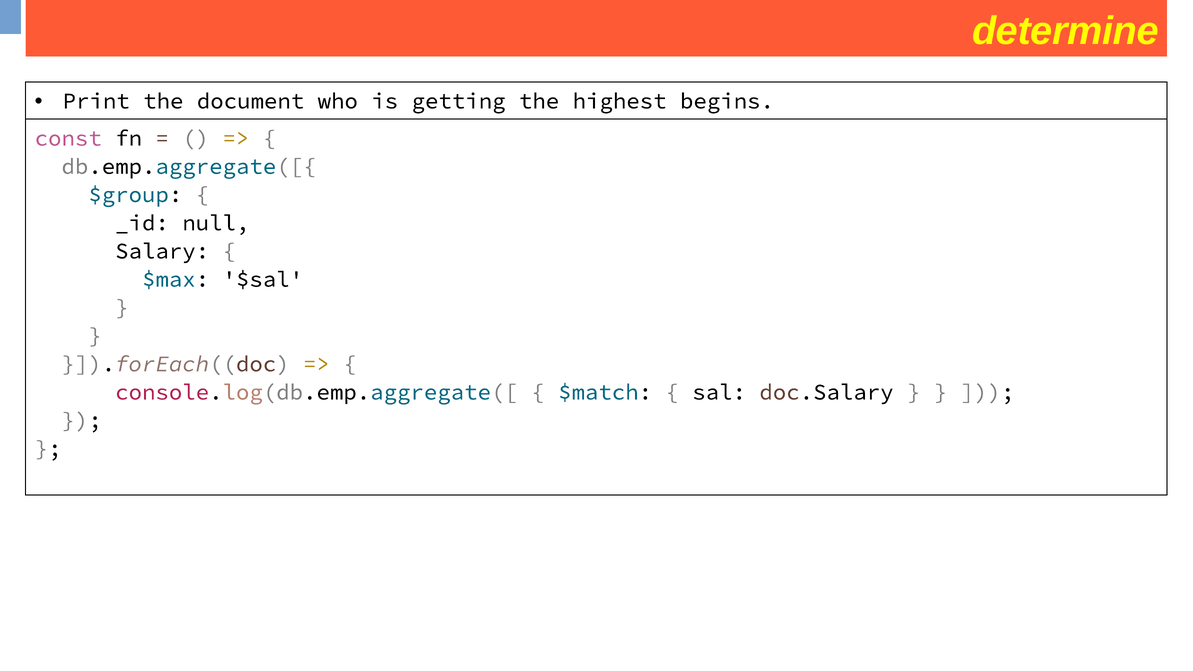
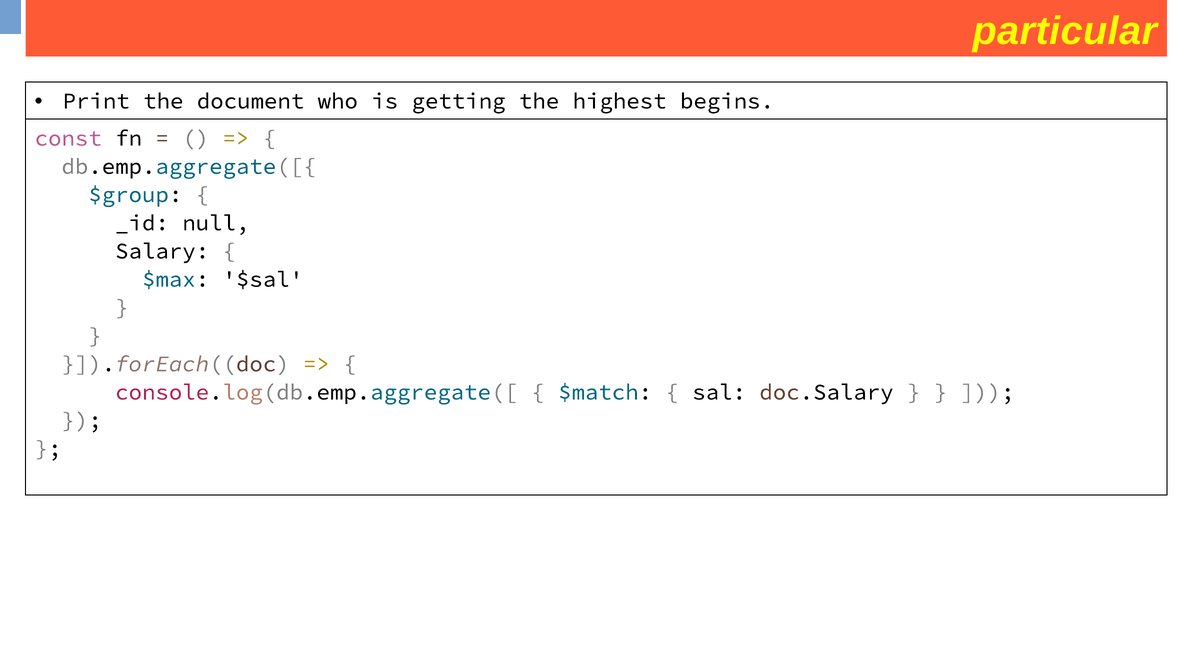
determine: determine -> particular (1065, 31)
